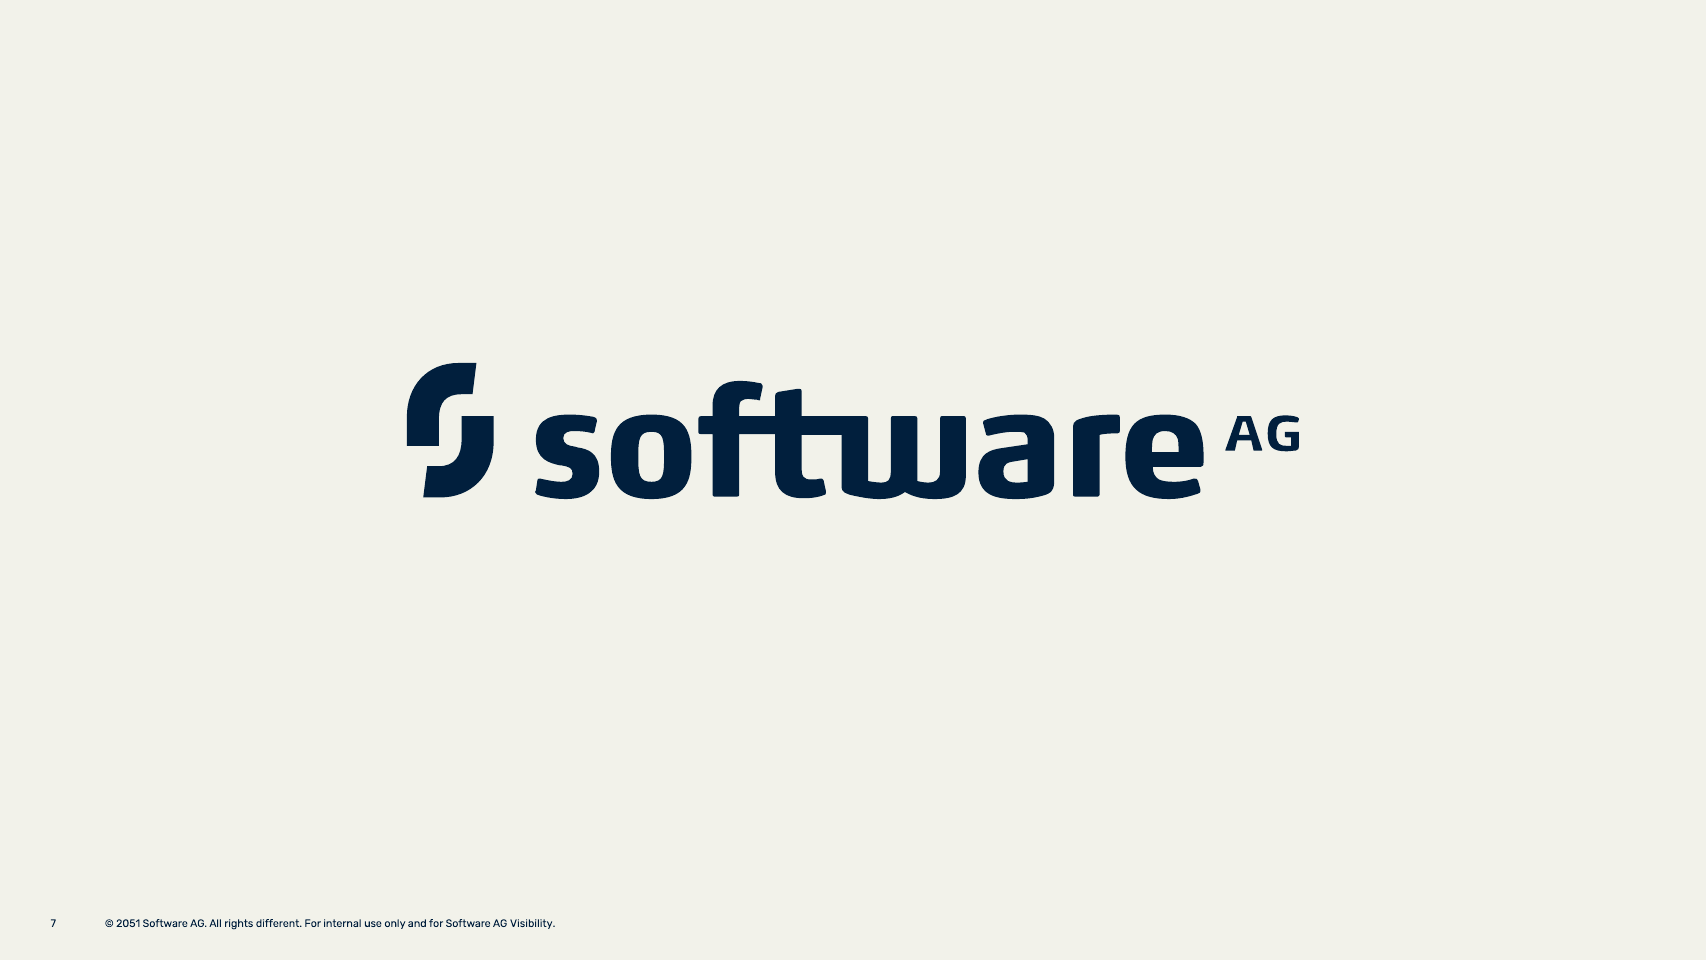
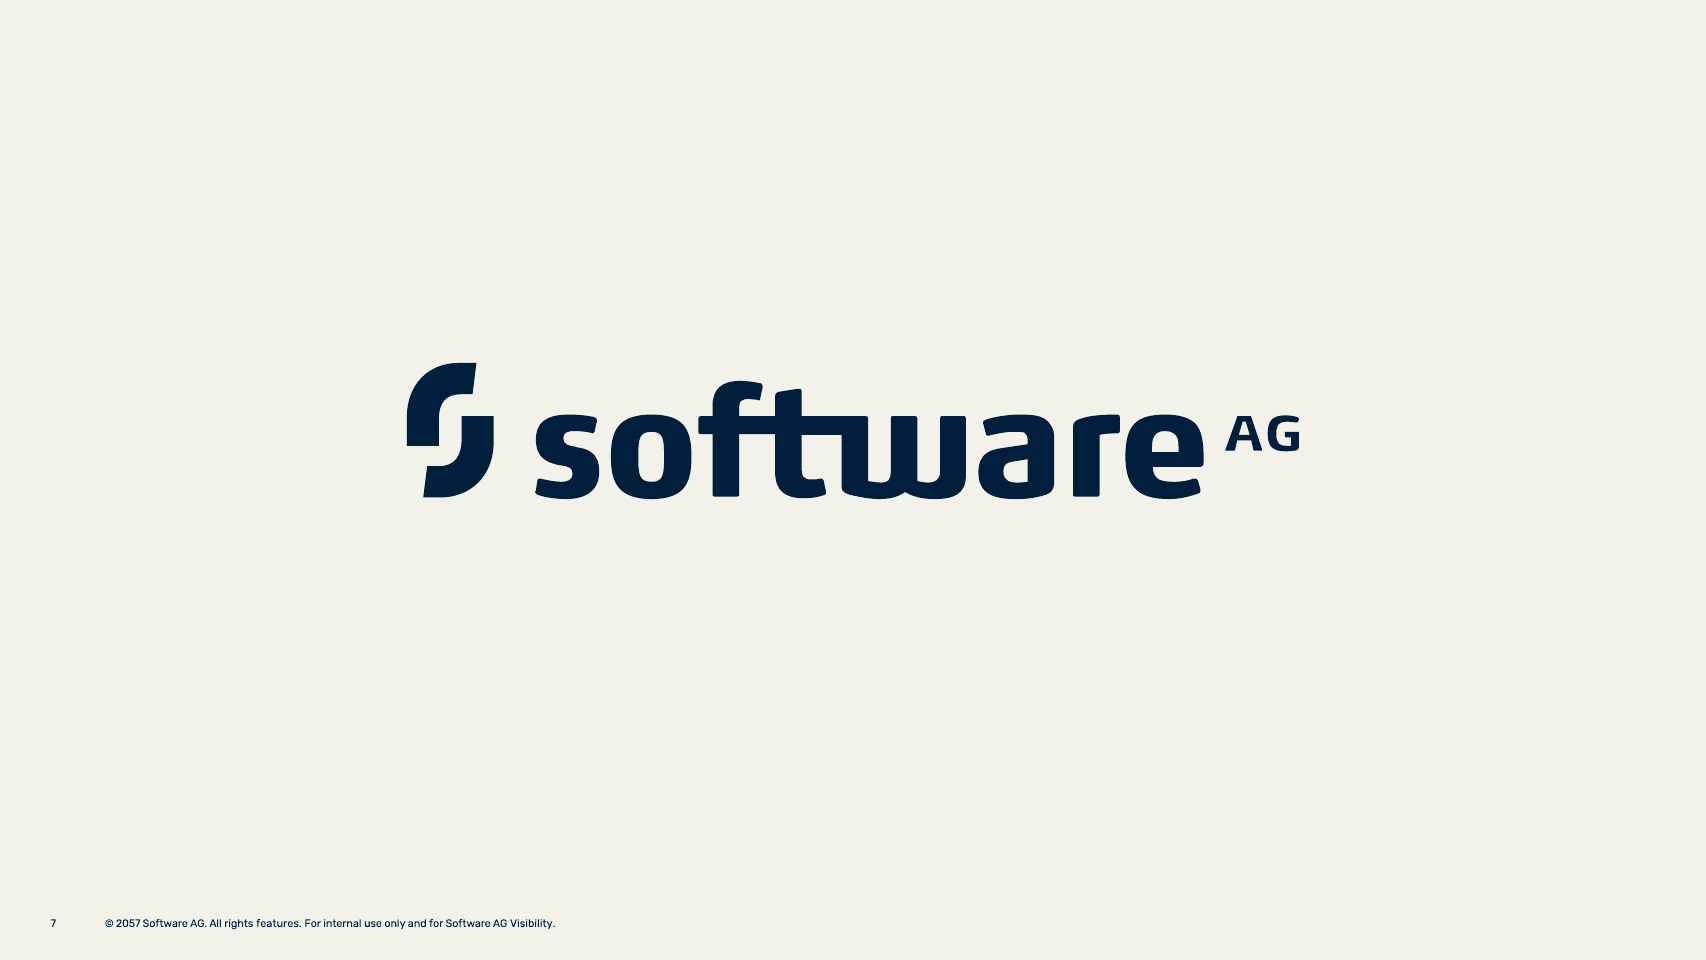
2051: 2051 -> 2057 (128, 923)
different: different -> features (279, 923)
